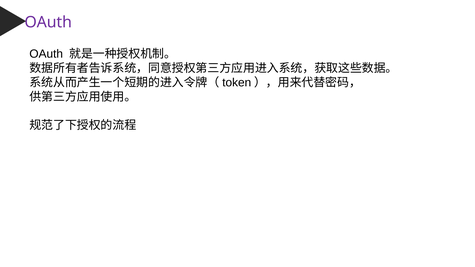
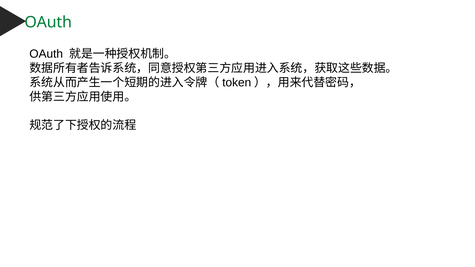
OAuth colour: purple -> green (48, 22)
